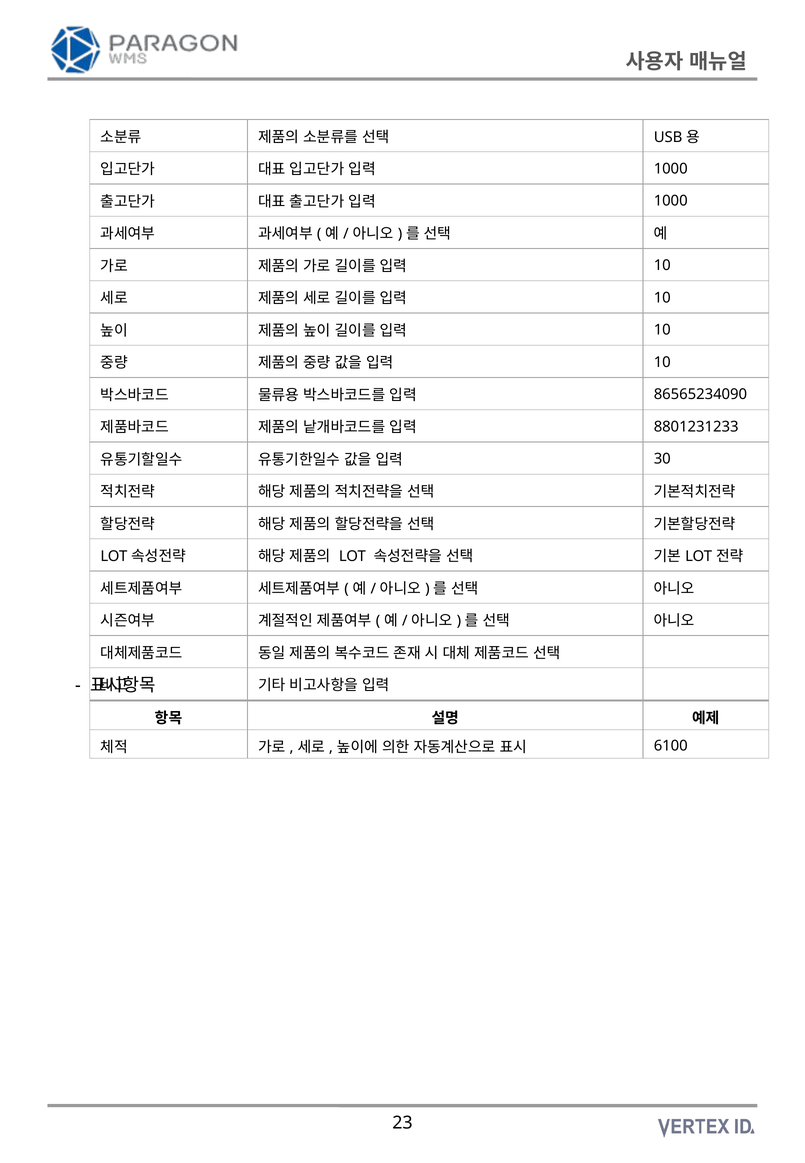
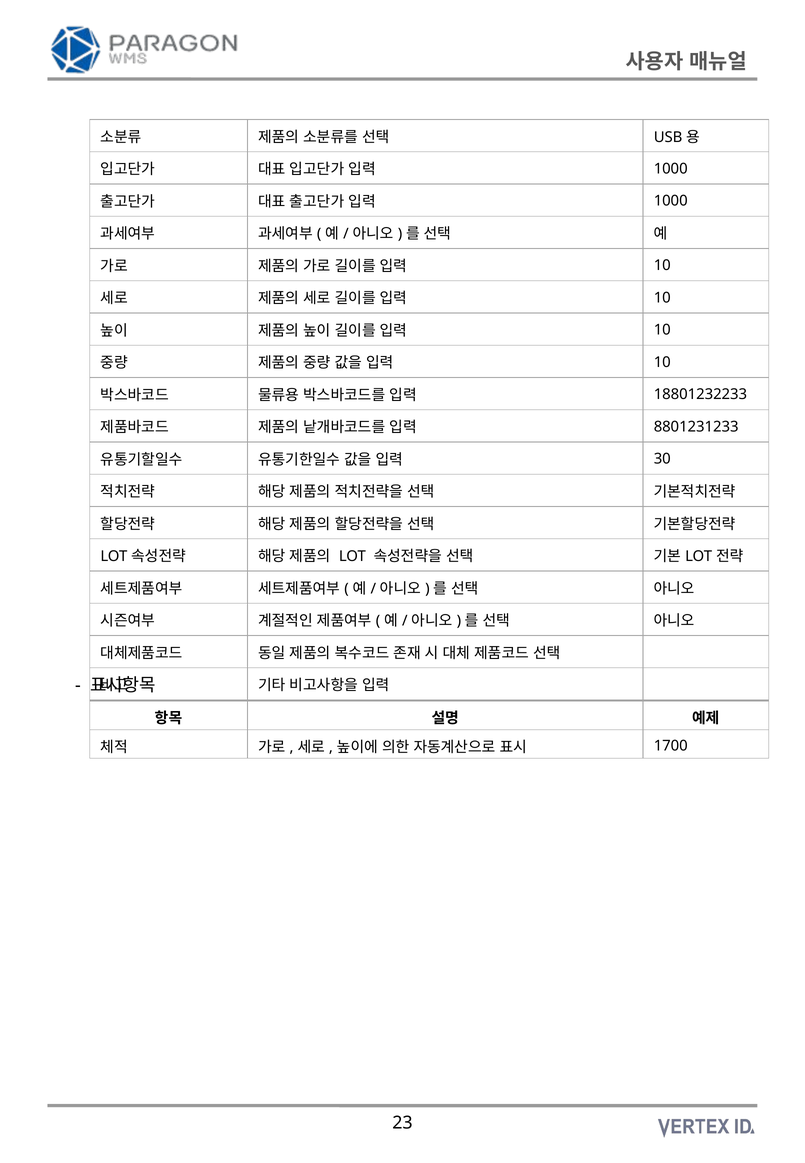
86565234090: 86565234090 -> 18801232233 (700, 394)
6100: 6100 -> 1700 (671, 746)
